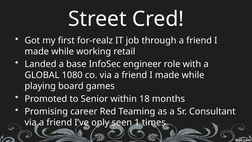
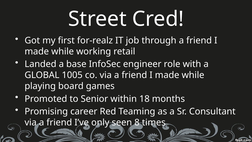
1080: 1080 -> 1005 (72, 75)
1: 1 -> 8 (137, 122)
